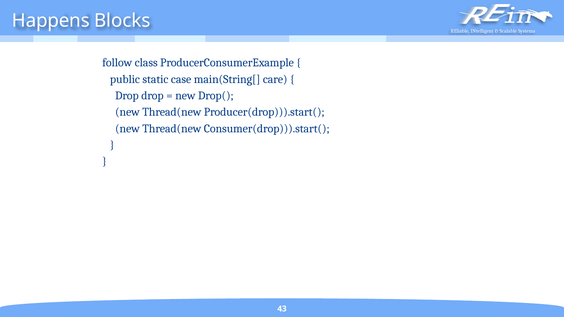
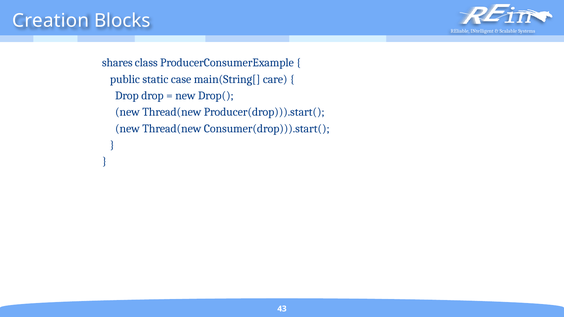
Happens: Happens -> Creation (51, 21)
follow: follow -> shares (117, 63)
